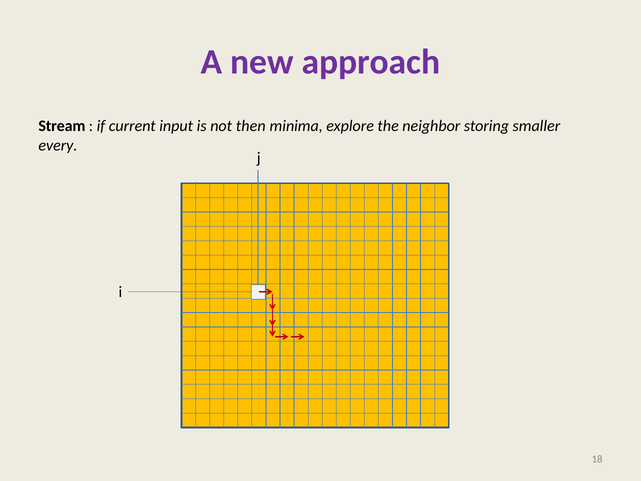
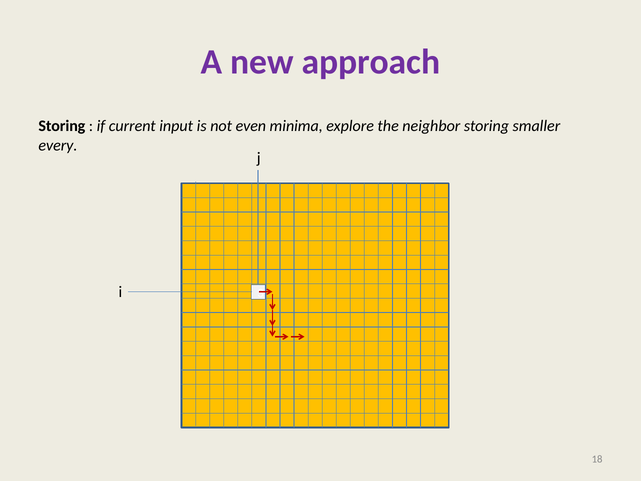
Stream: Stream -> Storing (62, 126)
then: then -> even (251, 126)
